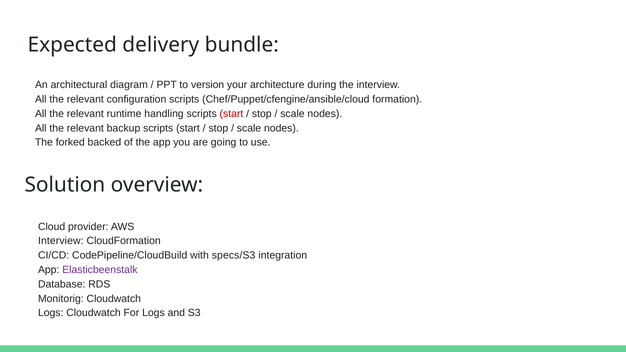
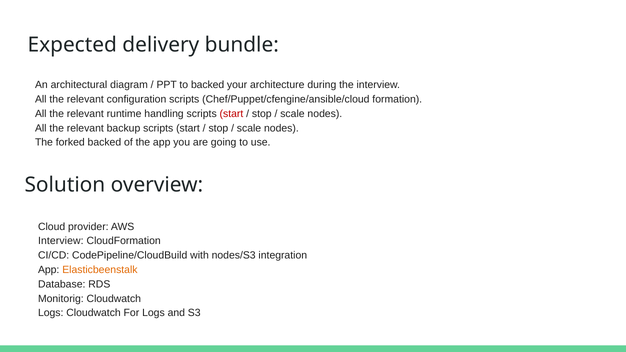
to version: version -> backed (208, 85)
specs/S3: specs/S3 -> nodes/S3 (234, 256)
Elasticbeenstalk colour: purple -> orange (100, 270)
